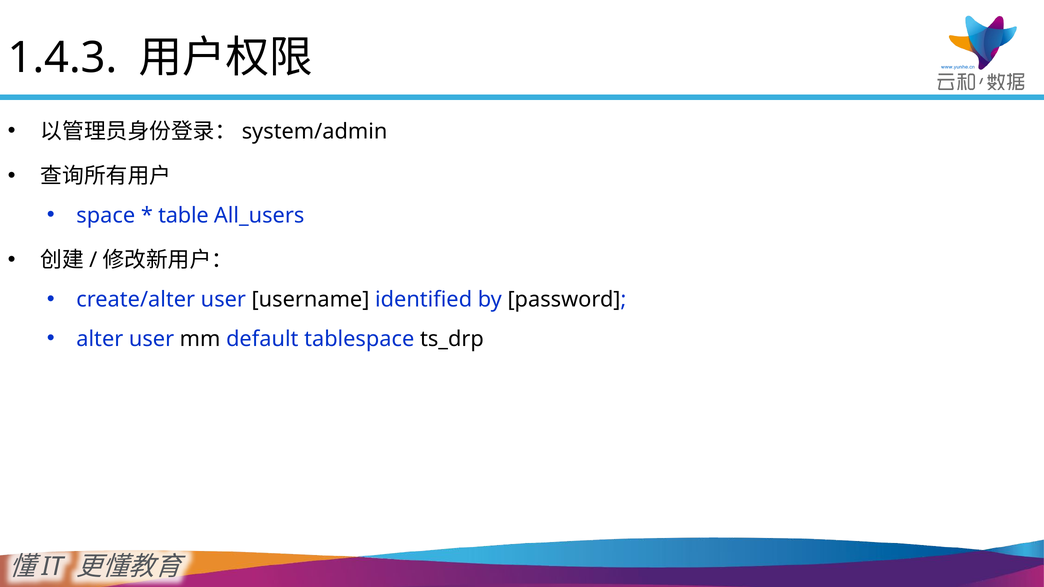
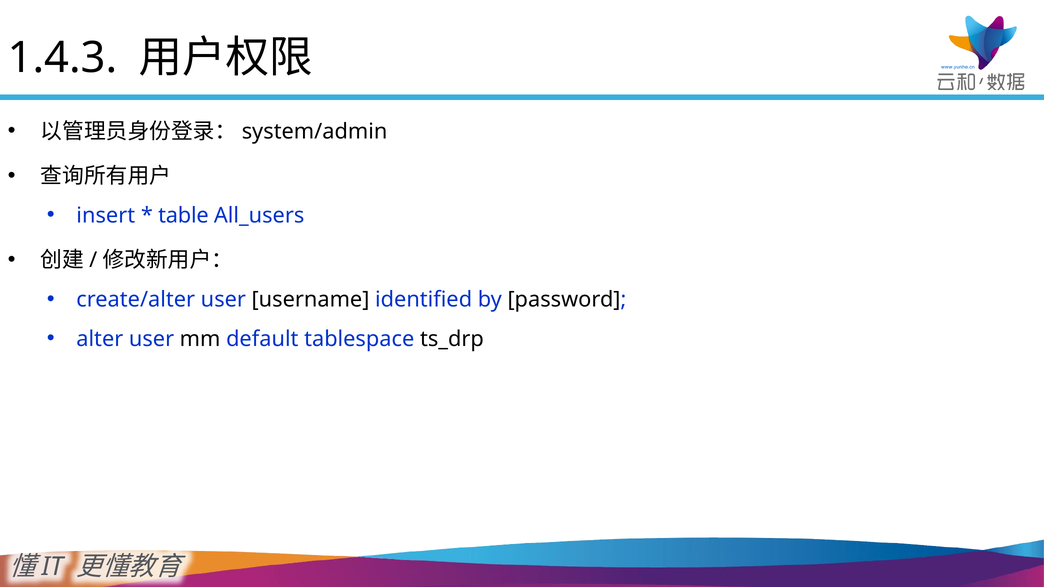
space: space -> insert (106, 216)
